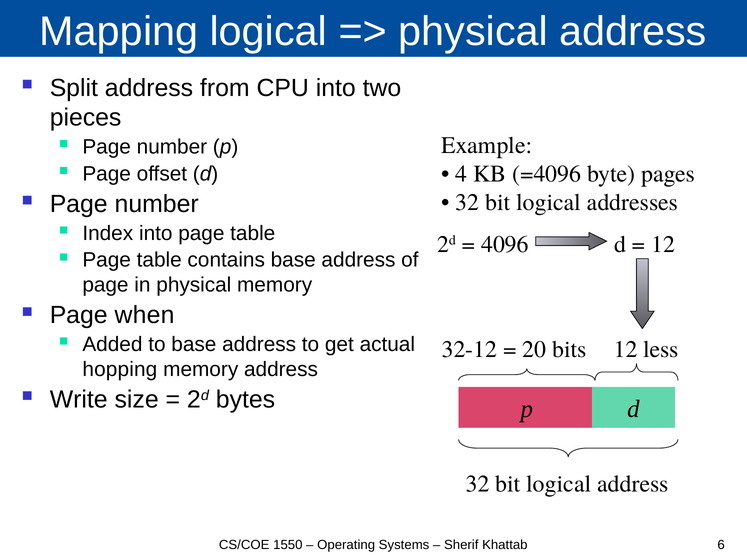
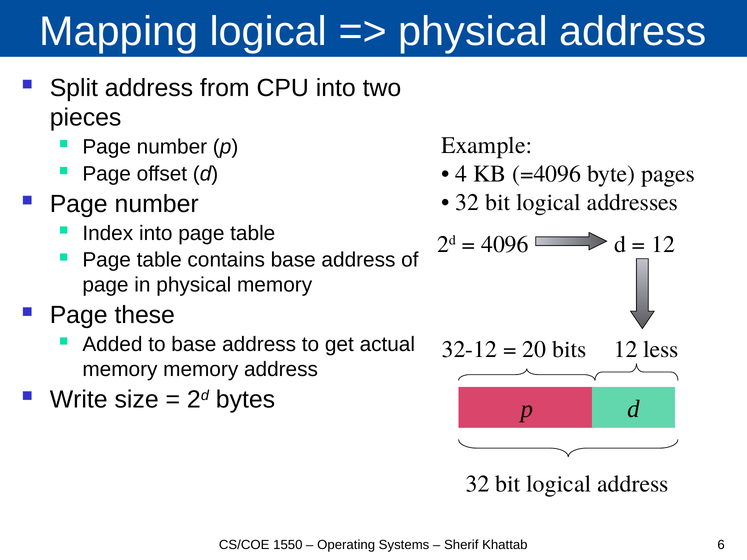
when: when -> these (145, 315)
hopping: hopping -> memory (120, 369)
